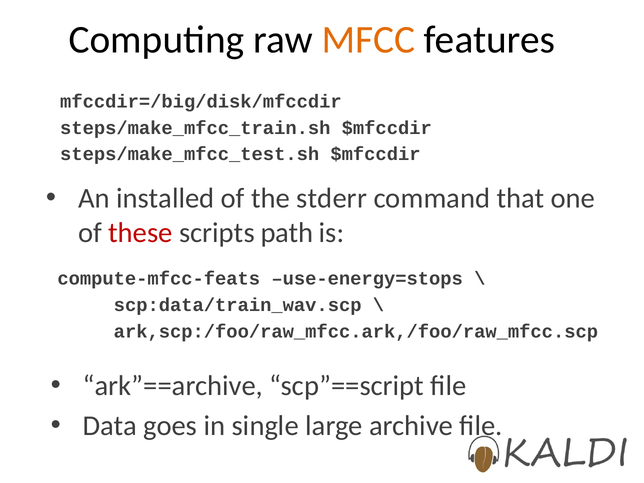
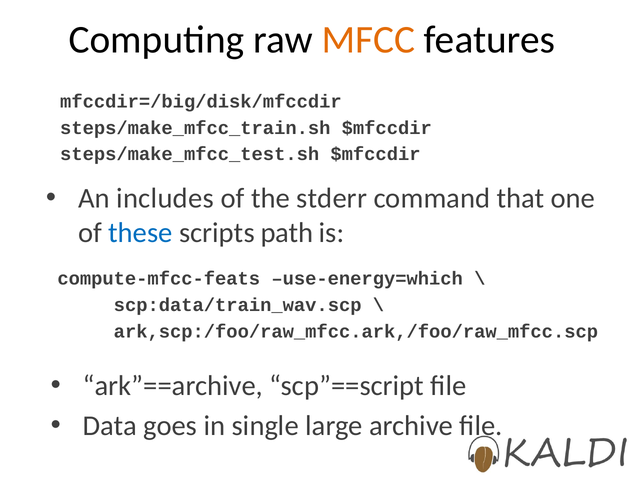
installed: installed -> includes (165, 198)
these colour: red -> blue (140, 233)
use-energy=stops: use-energy=stops -> use-energy=which (367, 279)
